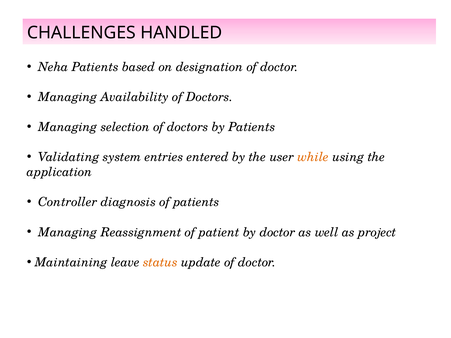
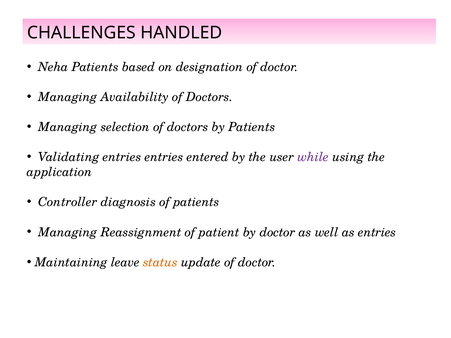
Validating system: system -> entries (122, 157)
while colour: orange -> purple (313, 157)
as project: project -> entries (377, 232)
